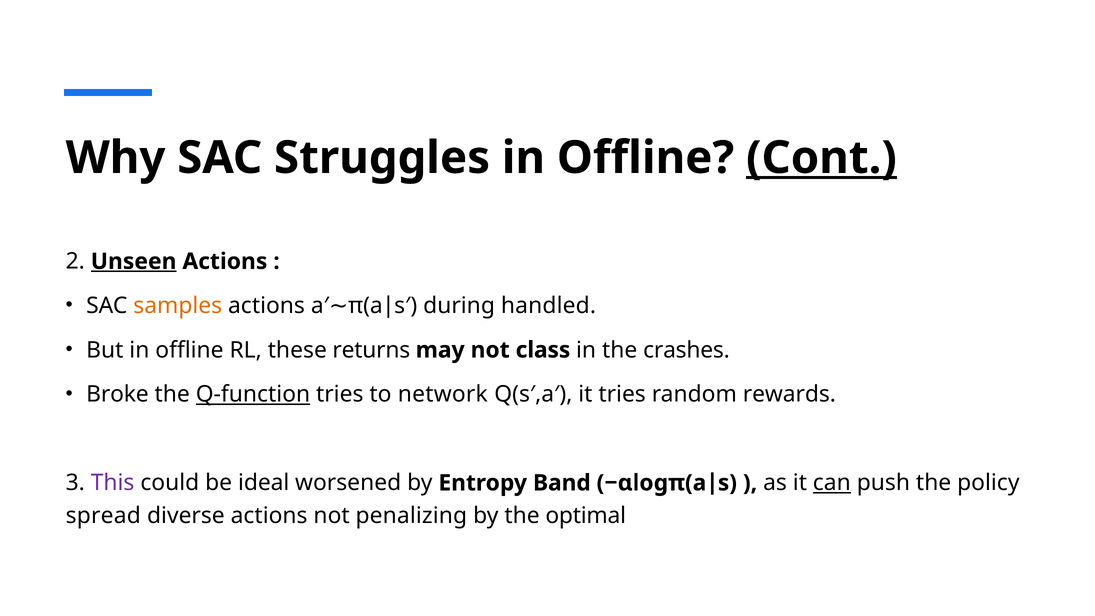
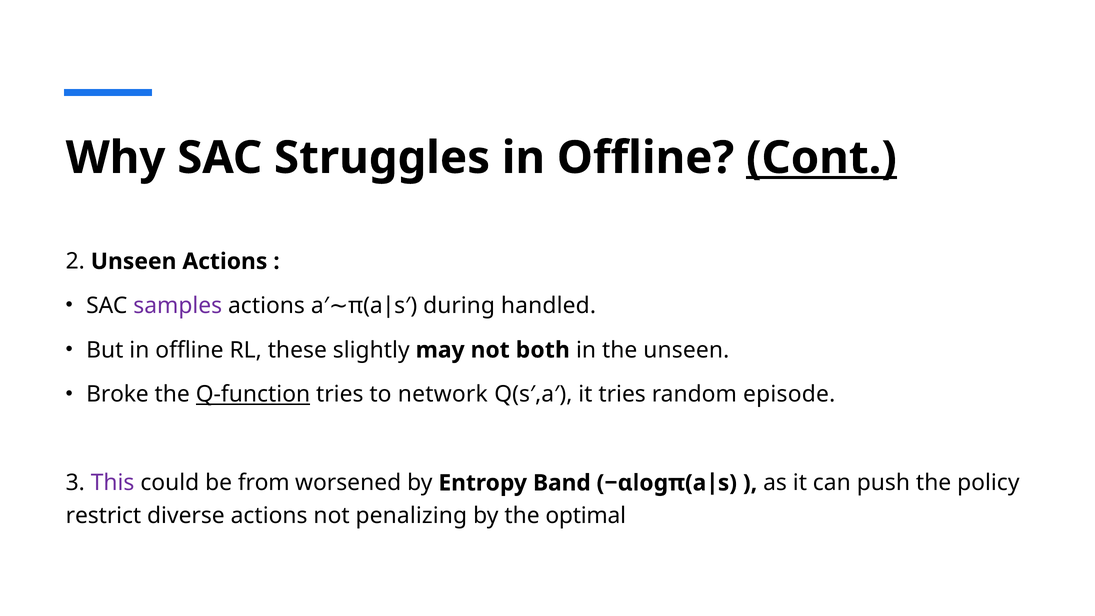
Unseen underline: present -> none (134, 261)
samples colour: orange -> purple (178, 306)
returns: returns -> slightly (371, 350)
class: class -> both (543, 350)
the crashes: crashes -> unseen (686, 350)
rewards: rewards -> episode (789, 394)
can underline: present -> none (832, 483)
ideal: ideal -> from (264, 483)
spread: spread -> restrict (103, 516)
